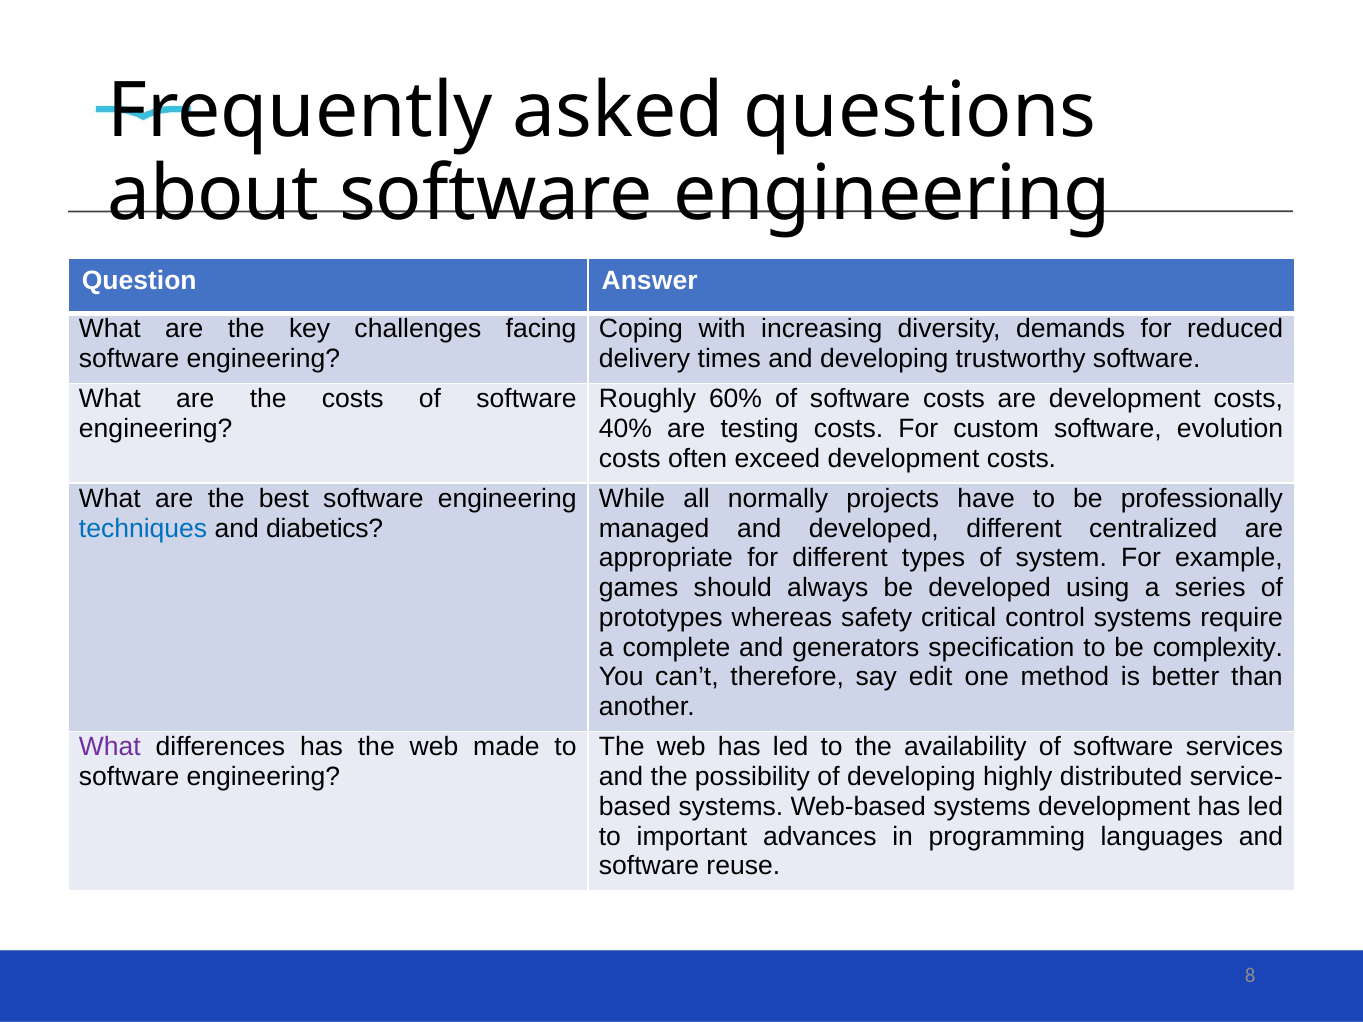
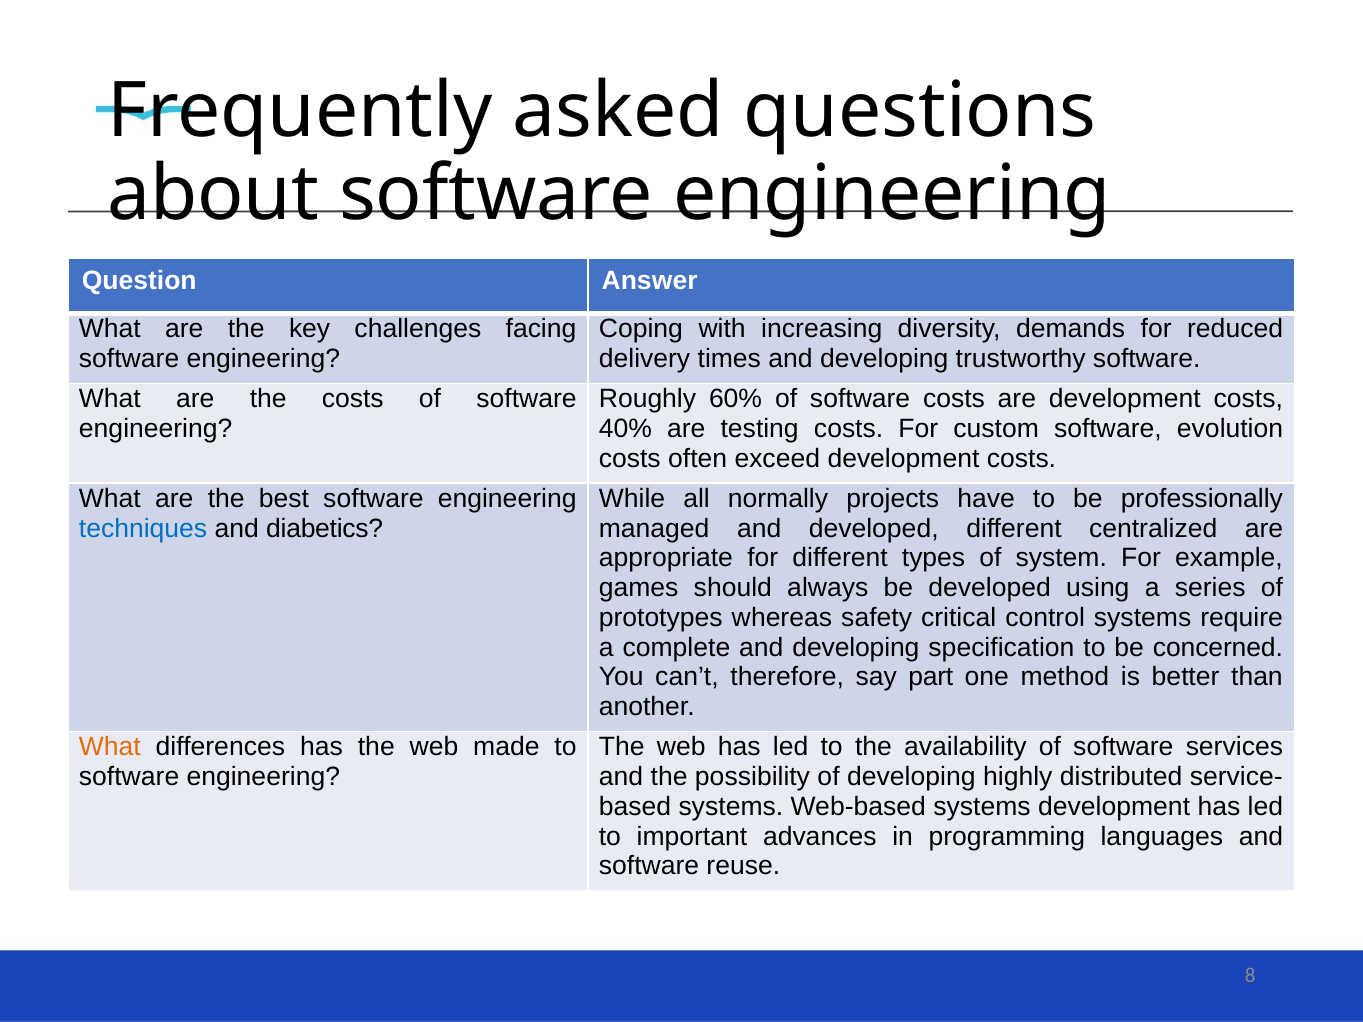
complete and generators: generators -> developing (856, 648)
complexity: complexity -> concerned (1218, 648)
edit: edit -> part (931, 677)
What colour: purple -> orange (110, 747)
